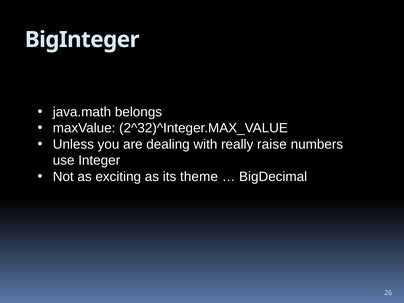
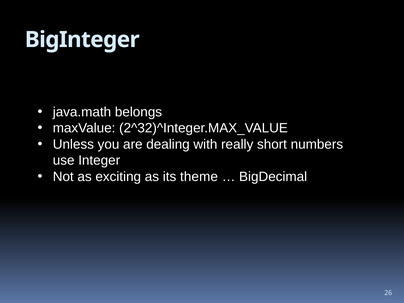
raise: raise -> short (272, 144)
